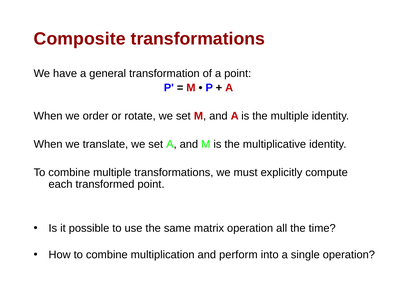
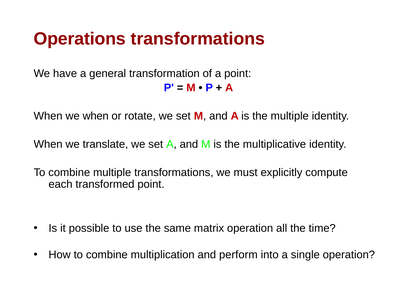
Composite: Composite -> Operations (80, 39)
we order: order -> when (96, 116)
